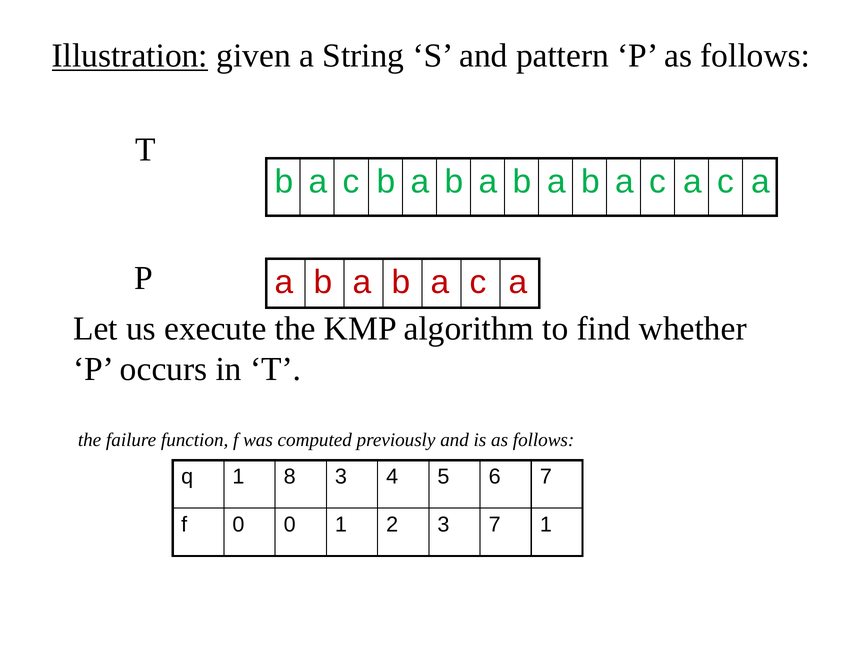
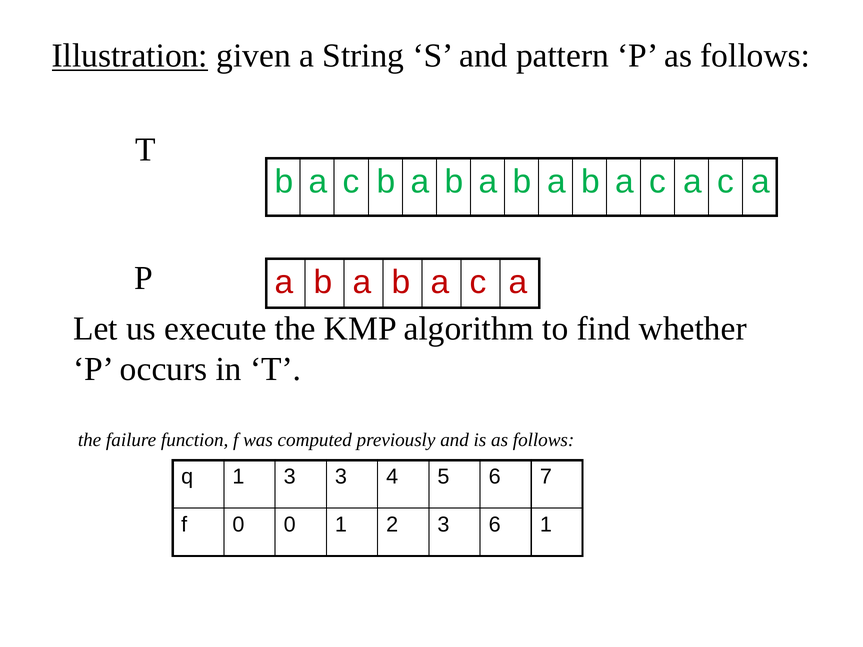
1 8: 8 -> 3 (290, 477)
3 7: 7 -> 6 (495, 525)
